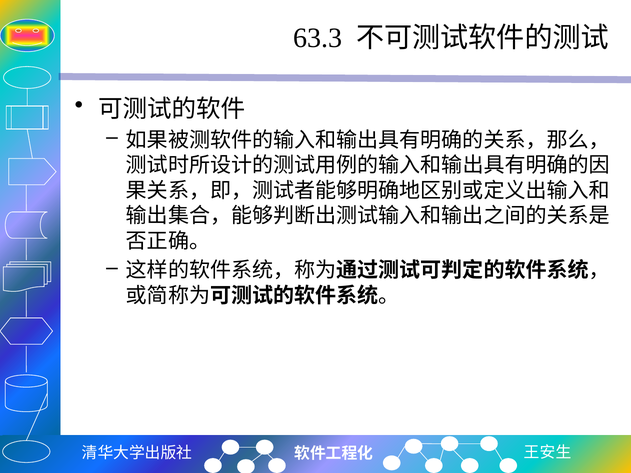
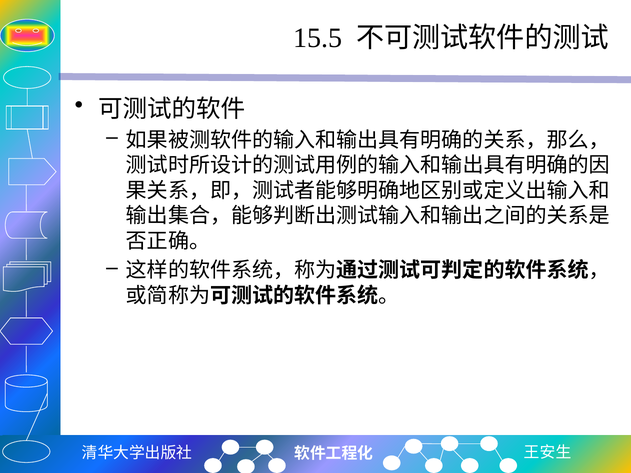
63.3: 63.3 -> 15.5 (318, 38)
